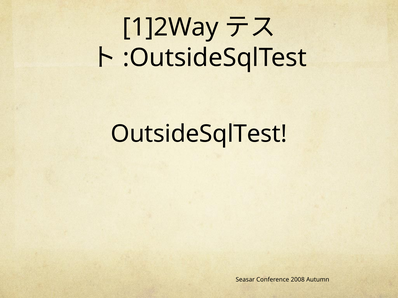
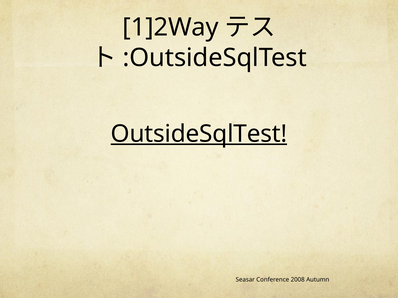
OutsideSqlTest underline: none -> present (199, 134)
